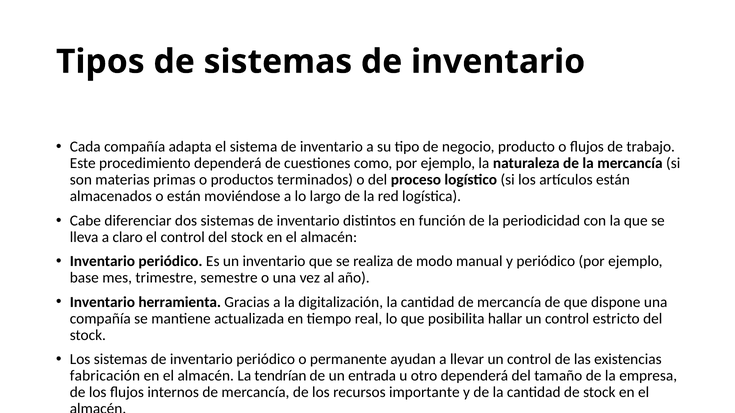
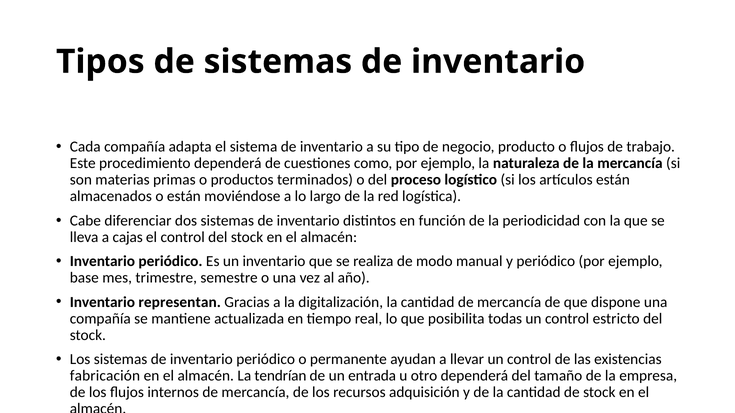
claro: claro -> cajas (128, 237)
herramienta: herramienta -> representan (180, 302)
hallar: hallar -> todas (505, 319)
importante: importante -> adquisición (424, 393)
